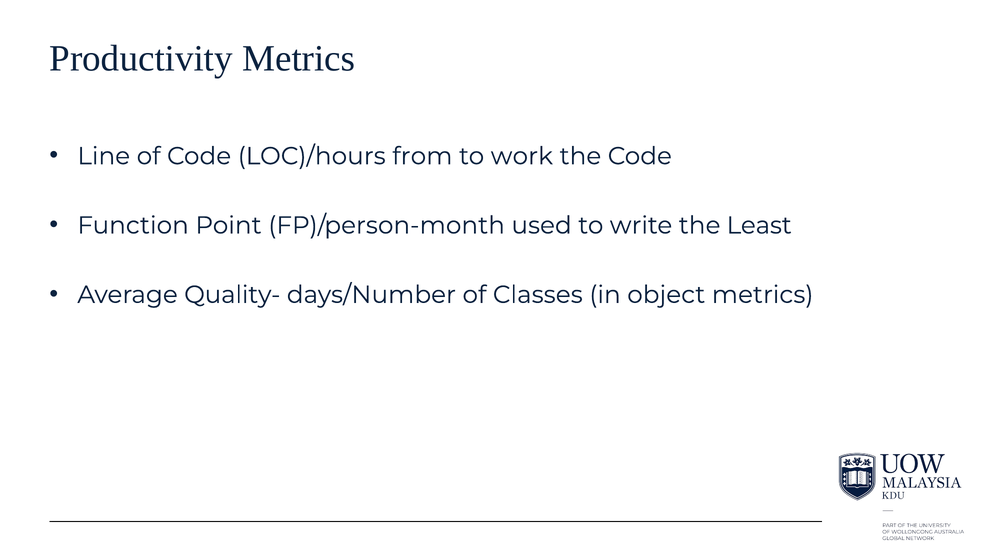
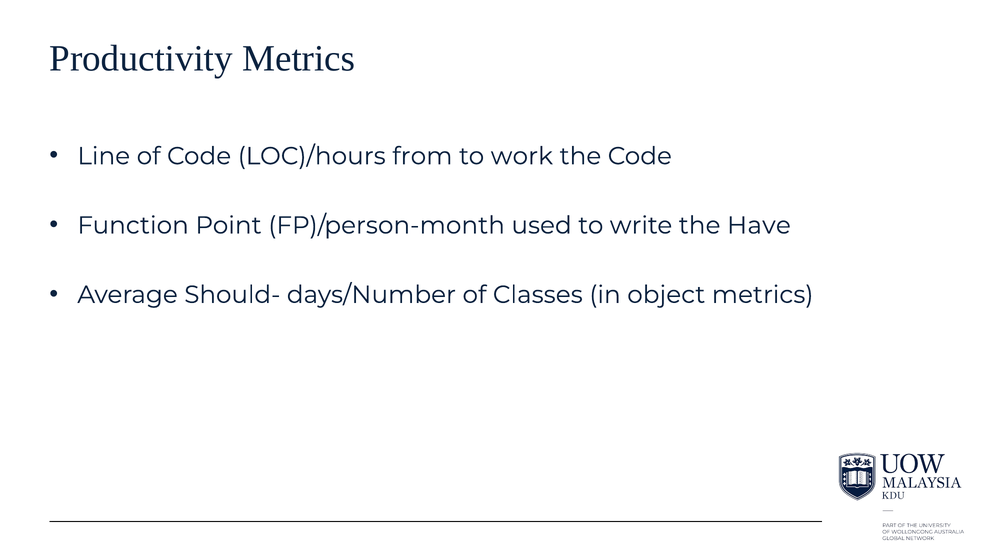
Least: Least -> Have (759, 225)
Quality-: Quality- -> Should- (232, 295)
